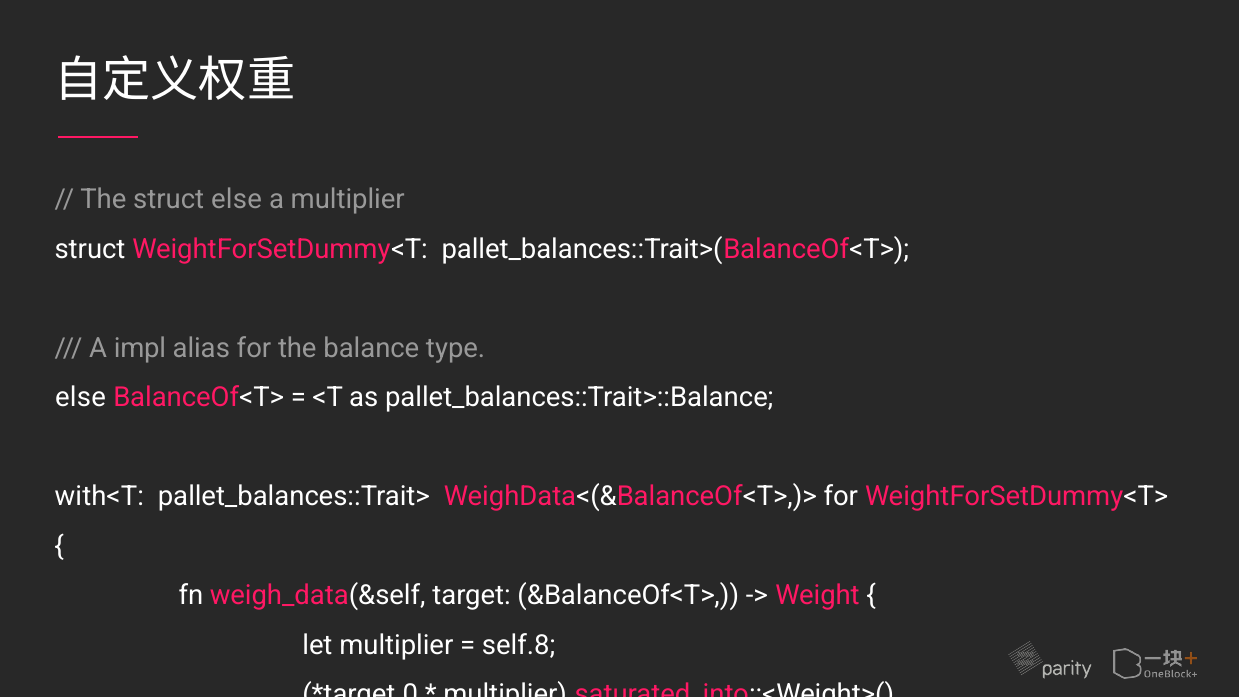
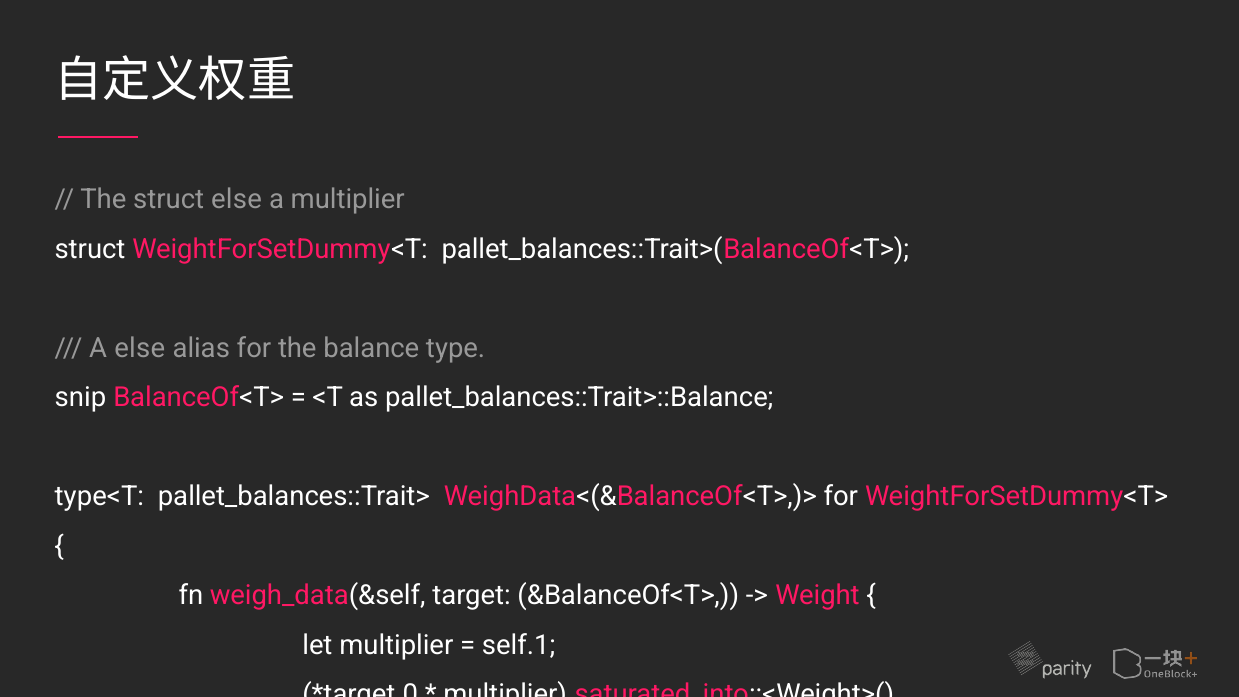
A impl: impl -> else (140, 348)
else: else -> snip (81, 398)
with<T: with<T -> type<T (99, 497)
self.8: self.8 -> self.1 (519, 645)
